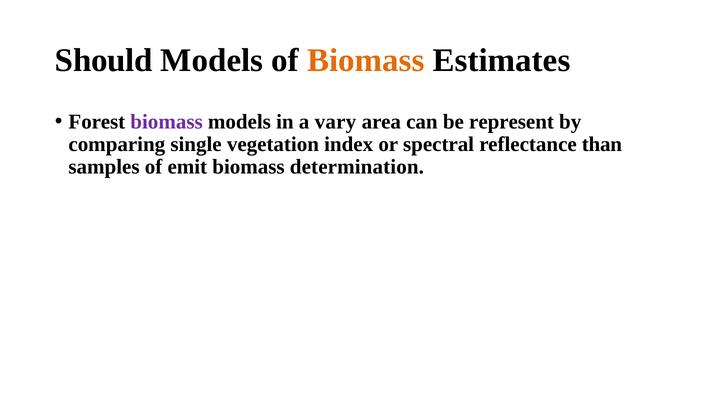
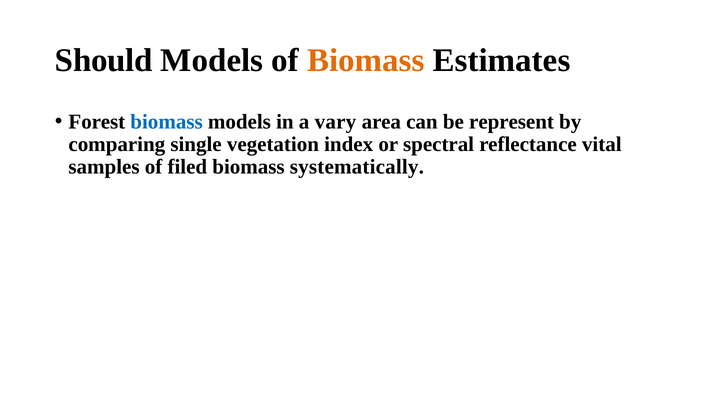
biomass colour: purple -> blue (167, 122)
than: than -> vital (602, 145)
emit: emit -> filed (187, 167)
determination: determination -> systematically (357, 167)
